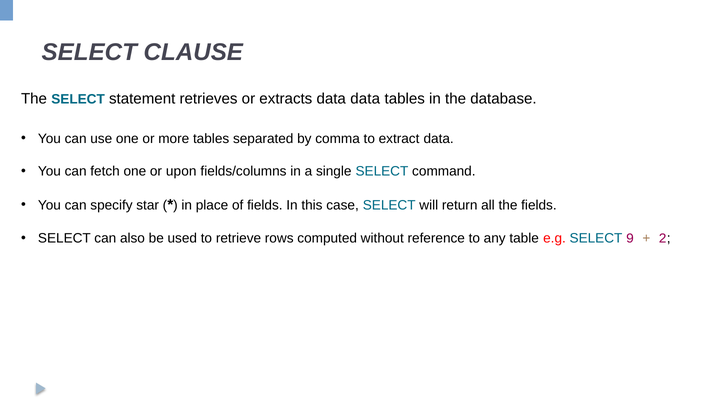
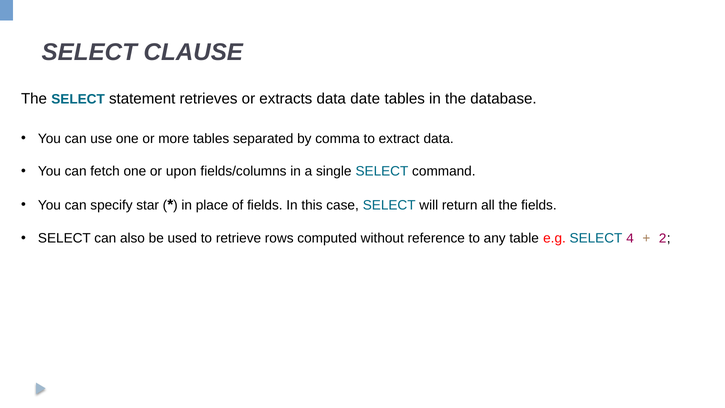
data data: data -> date (365, 98)
9: 9 -> 4 (630, 238)
